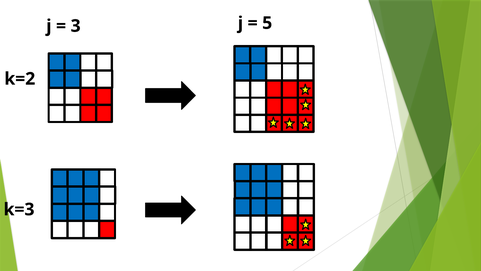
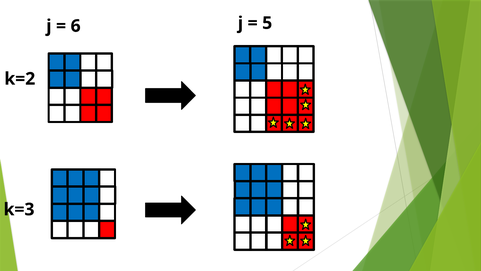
3: 3 -> 6 (76, 26)
